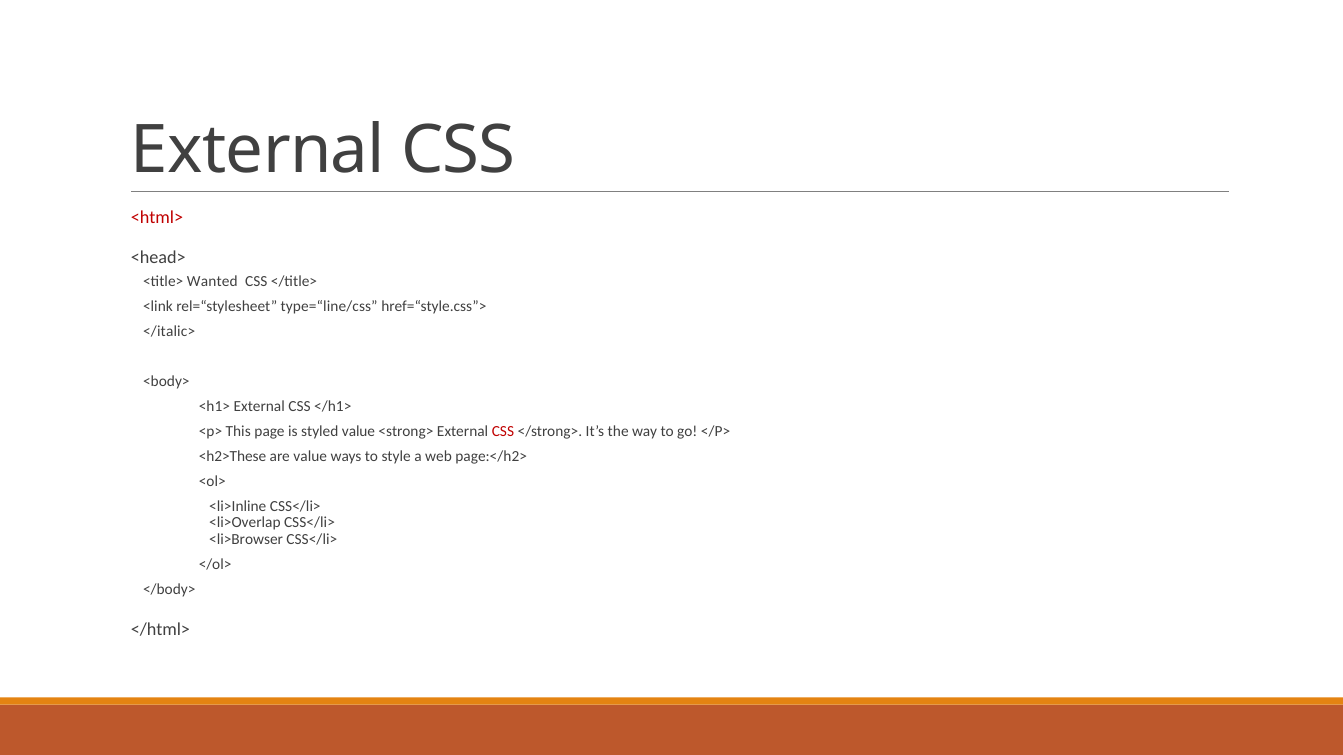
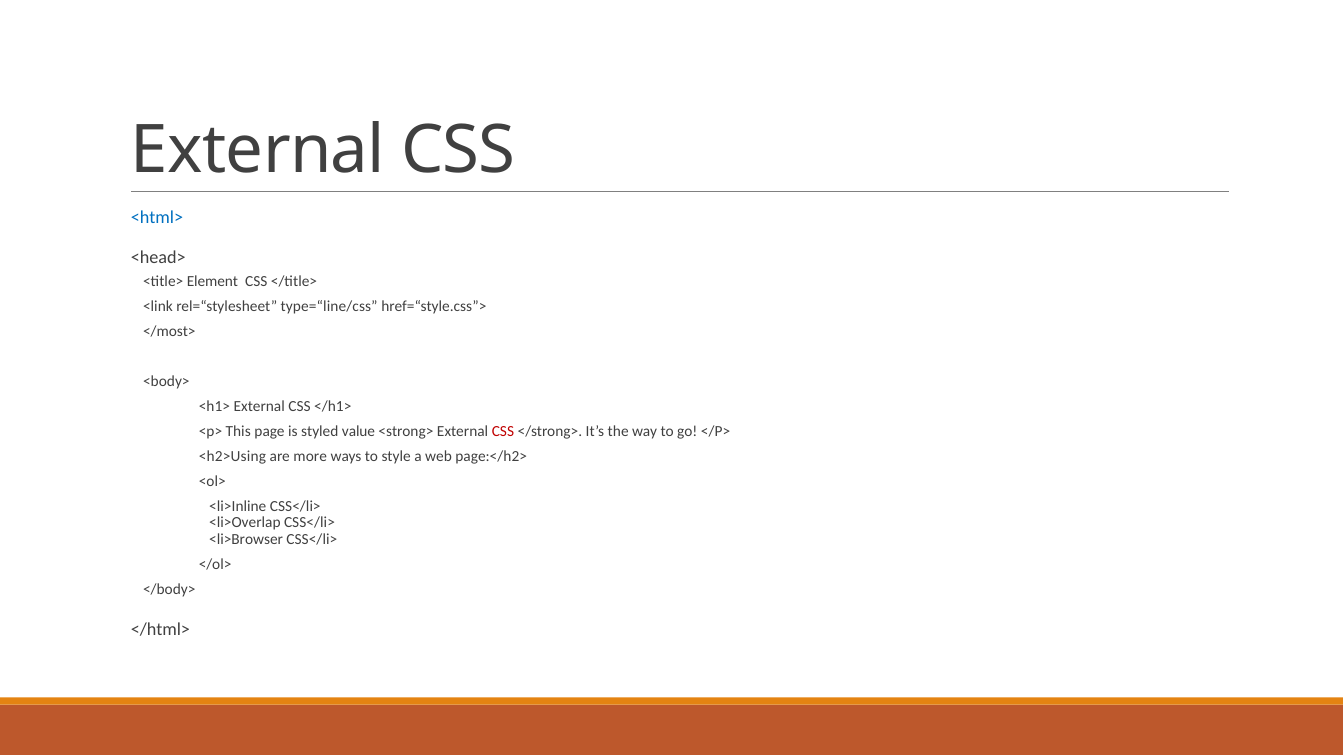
<html> colour: red -> blue (157, 218)
Wanted: Wanted -> Element (212, 281)
</italic>: </italic> -> </most> (169, 331)
<h2>These: <h2>These -> <h2>Using (232, 456)
are value: value -> more (310, 456)
